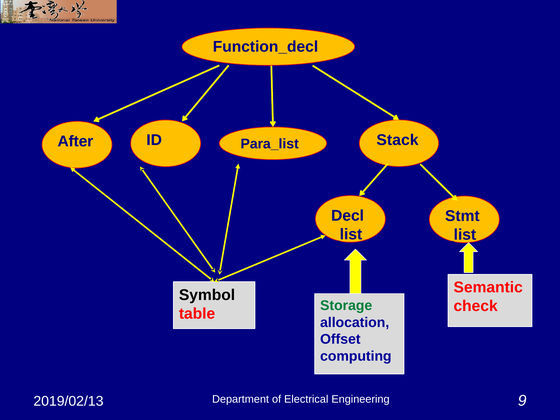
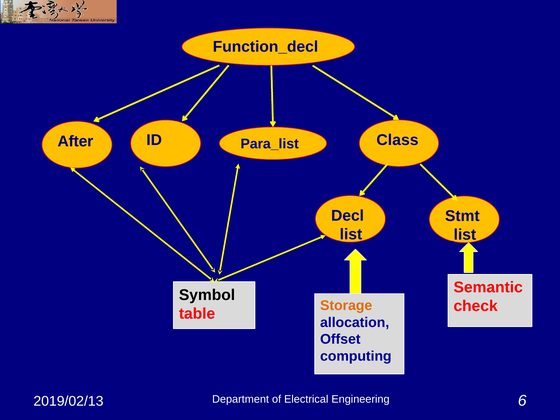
Stack: Stack -> Class (397, 140)
Storage colour: green -> orange (346, 306)
9: 9 -> 6 (522, 401)
